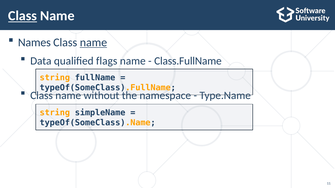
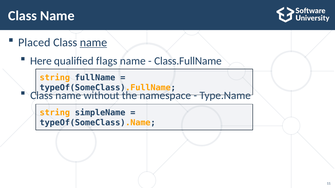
Class underline: present -> none (23, 16)
Names: Names -> Placed (34, 43)
Data: Data -> Here (41, 61)
